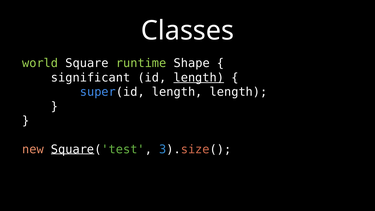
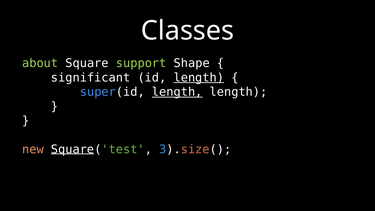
world: world -> about (40, 63)
runtime: runtime -> support (141, 63)
length underline: none -> present (177, 92)
